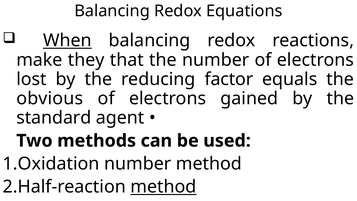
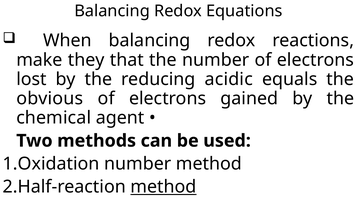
When underline: present -> none (67, 41)
factor: factor -> acidic (229, 79)
standard: standard -> chemical (54, 118)
